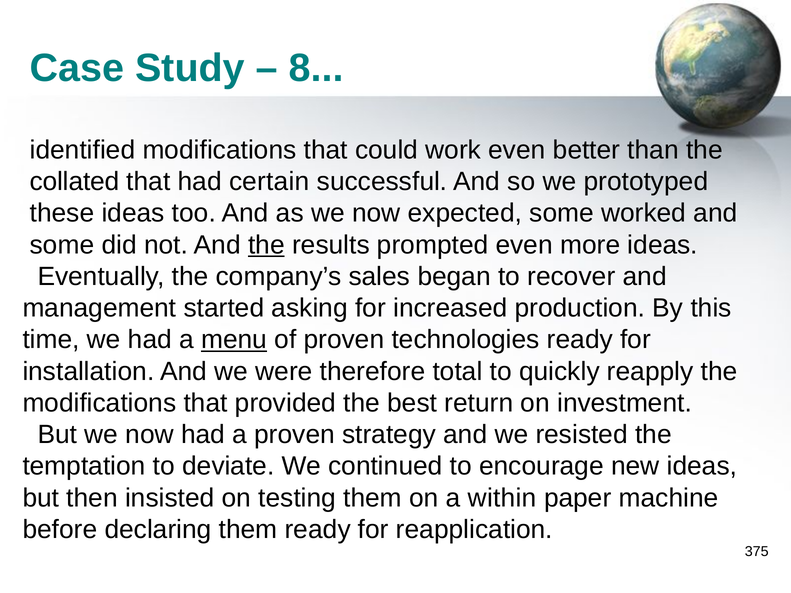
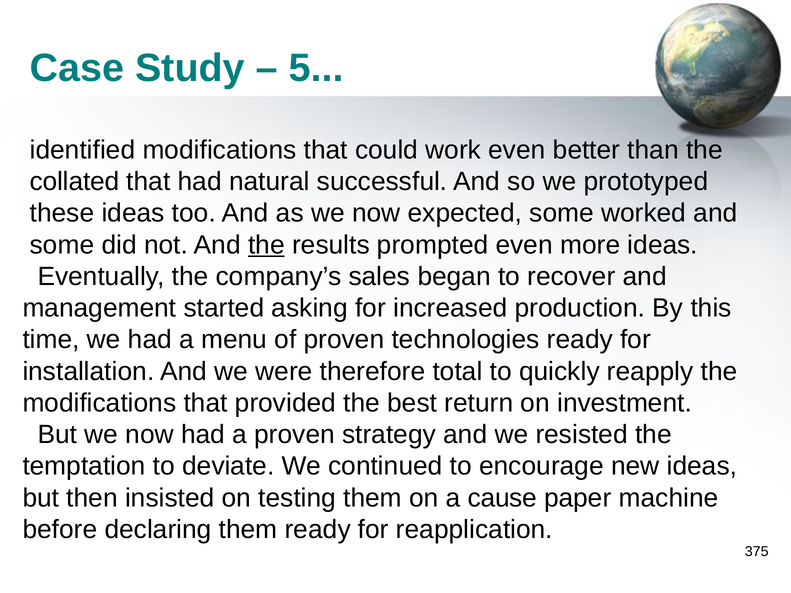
8: 8 -> 5 (316, 68)
certain: certain -> natural (269, 182)
menu underline: present -> none (234, 340)
within: within -> cause (502, 498)
